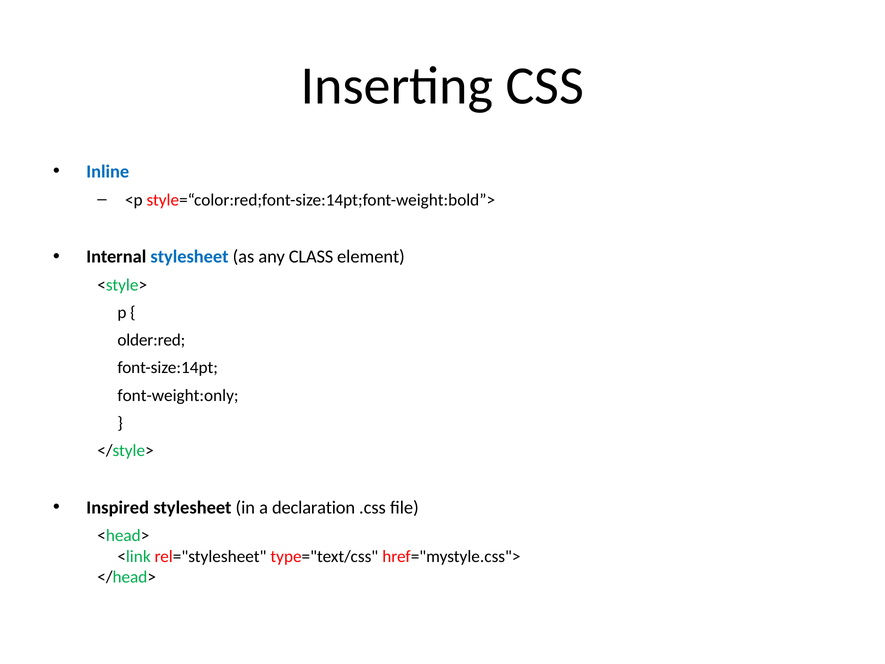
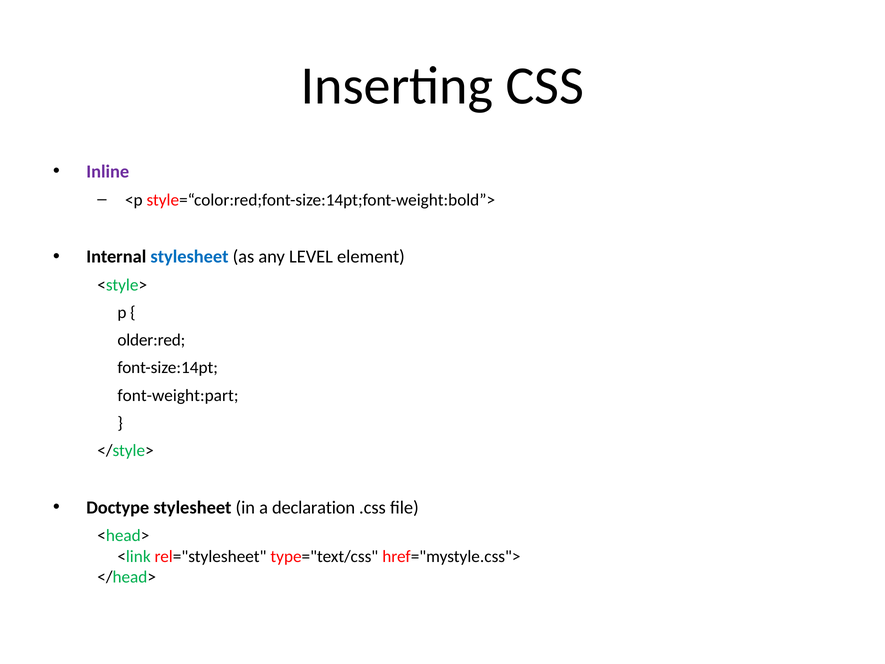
Inline colour: blue -> purple (108, 172)
CLASS: CLASS -> LEVEL (311, 257)
font-weight:only: font-weight:only -> font-weight:part (178, 395)
Inspired: Inspired -> Doctype (118, 507)
